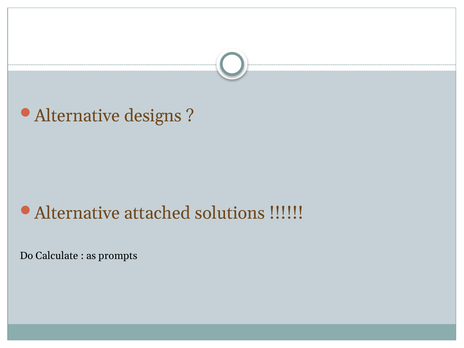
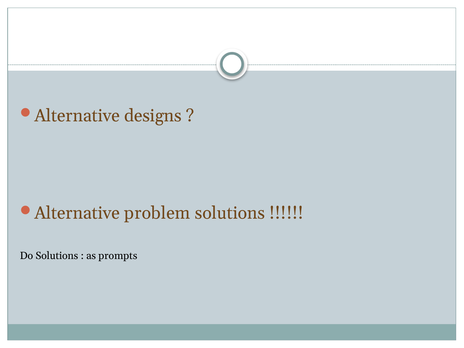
attached: attached -> problem (157, 213)
Do Calculate: Calculate -> Solutions (57, 256)
